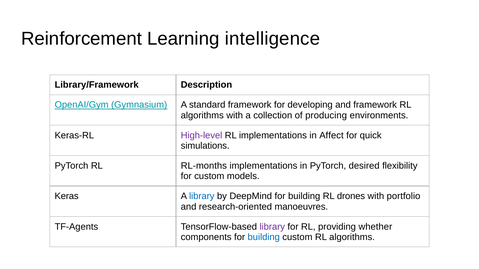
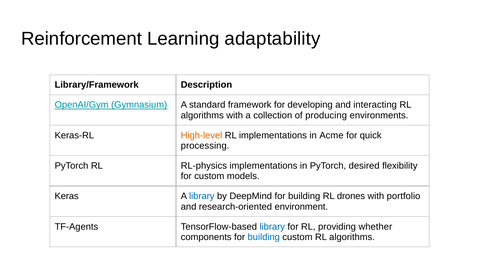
intelligence: intelligence -> adaptability (273, 39)
and framework: framework -> interacting (375, 105)
High-level colour: purple -> orange (202, 136)
Affect: Affect -> Acme (331, 136)
simulations: simulations -> processing (205, 146)
RL-months: RL-months -> RL-physics (204, 166)
manoeuvres: manoeuvres -> environment (301, 207)
library colour: purple -> blue (272, 227)
